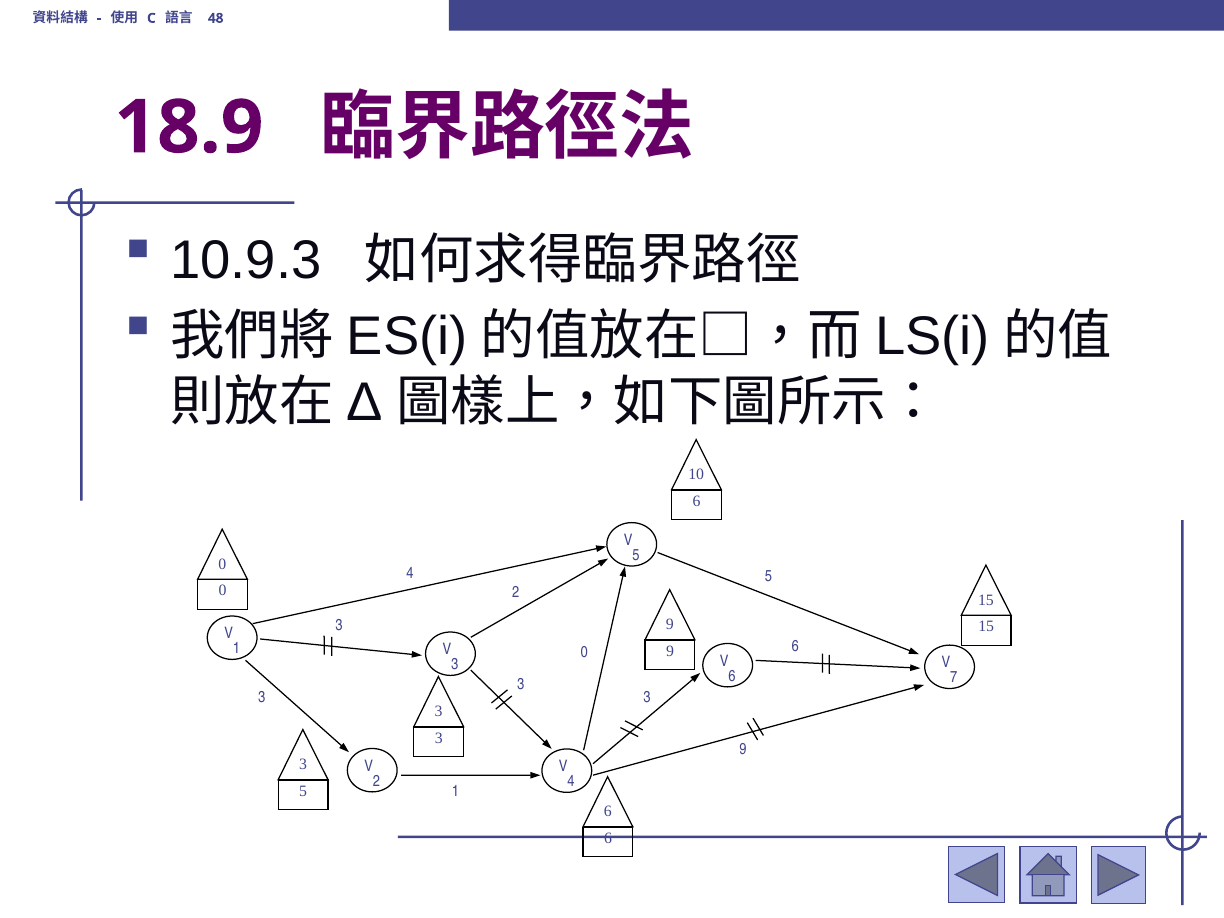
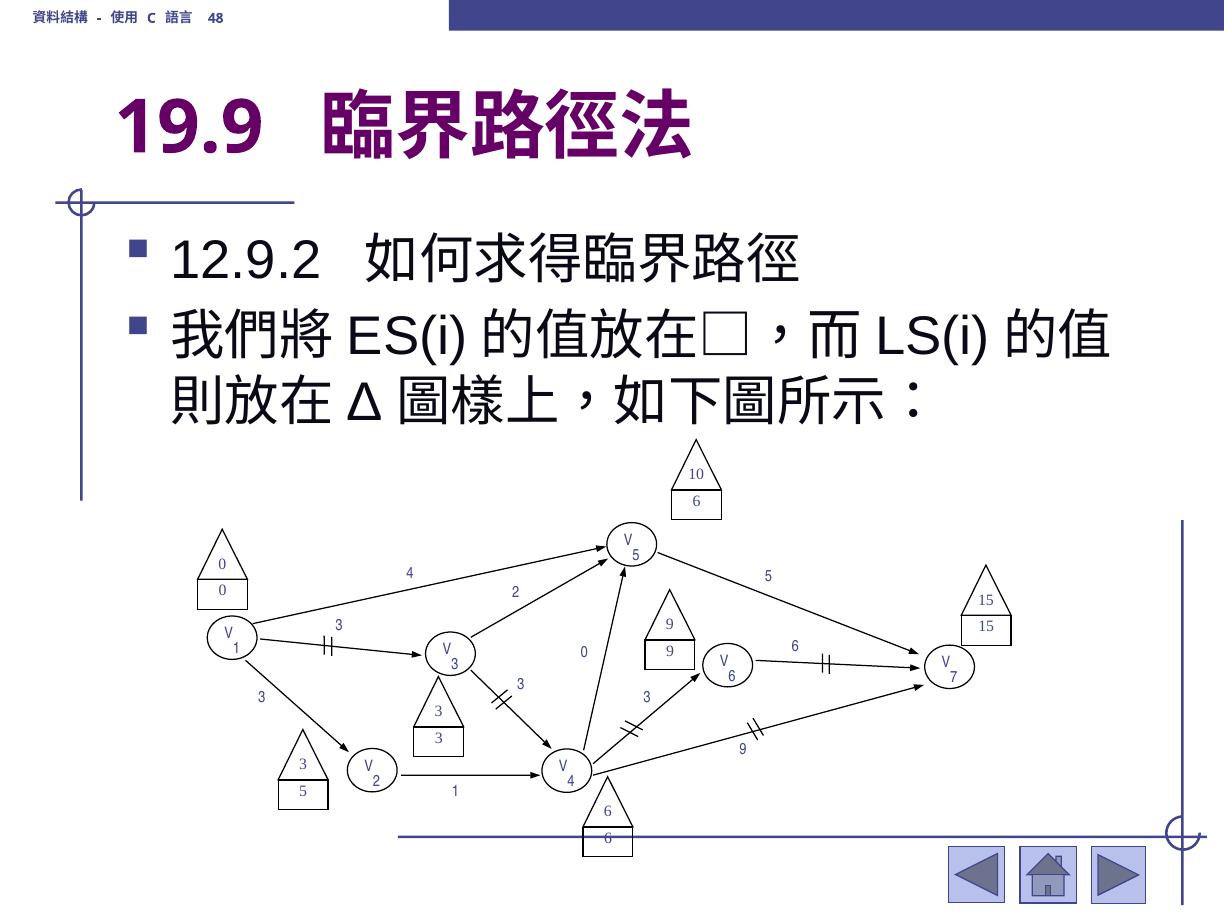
18.9: 18.9 -> 19.9 (189, 128)
10.9.3: 10.9.3 -> 12.9.2 (246, 261)
